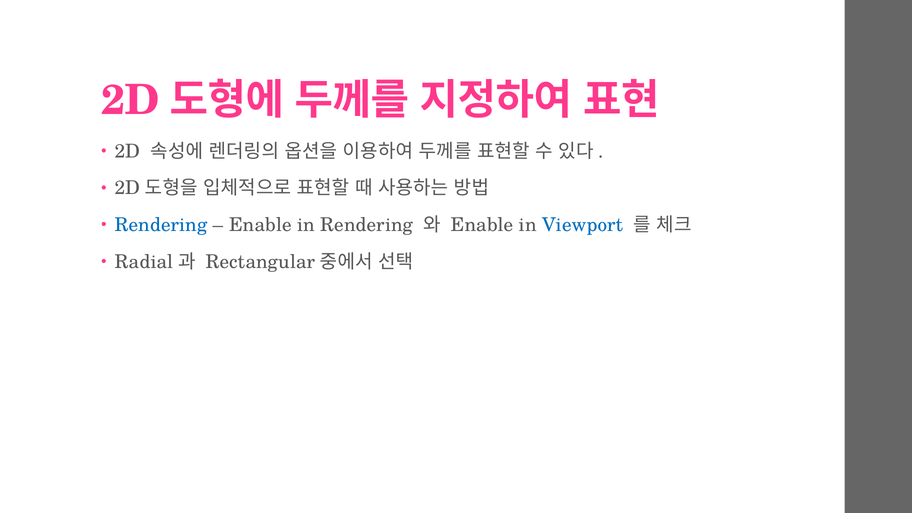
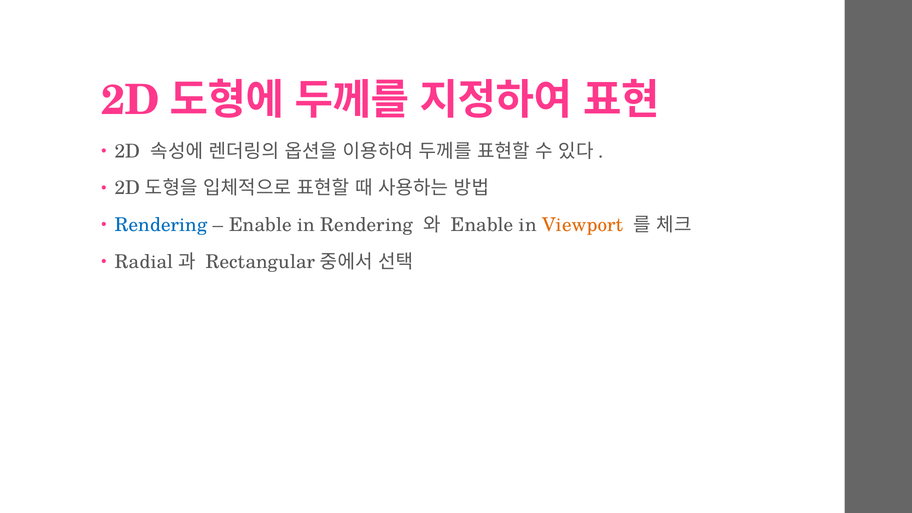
Viewport colour: blue -> orange (583, 225)
